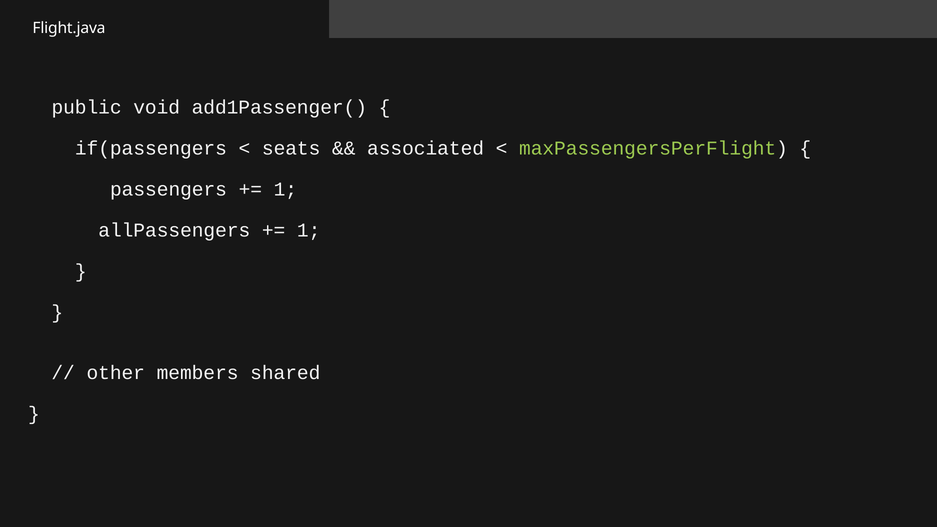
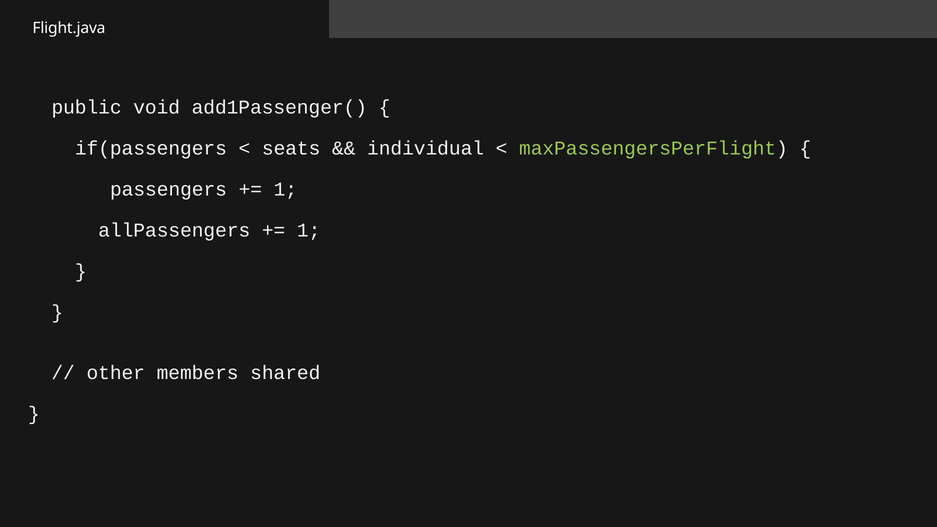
associated: associated -> individual (426, 148)
